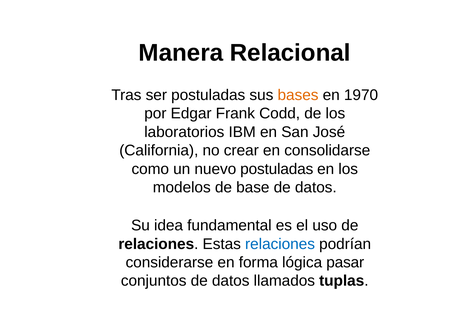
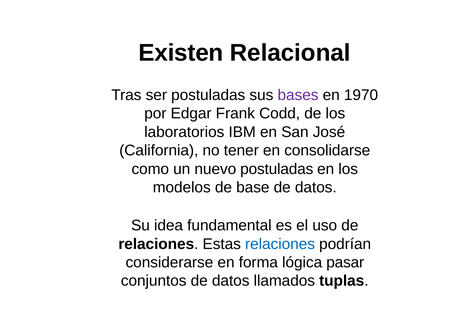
Manera: Manera -> Existen (181, 53)
bases colour: orange -> purple (298, 95)
crear: crear -> tener (241, 151)
